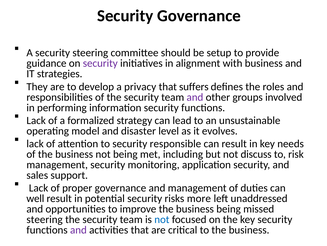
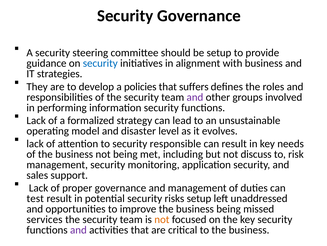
security colour: purple -> blue (100, 63)
privacy: privacy -> policies (140, 86)
well: well -> test (35, 198)
risks more: more -> setup (199, 198)
steering: steering -> services (45, 219)
not colour: blue -> orange (162, 219)
